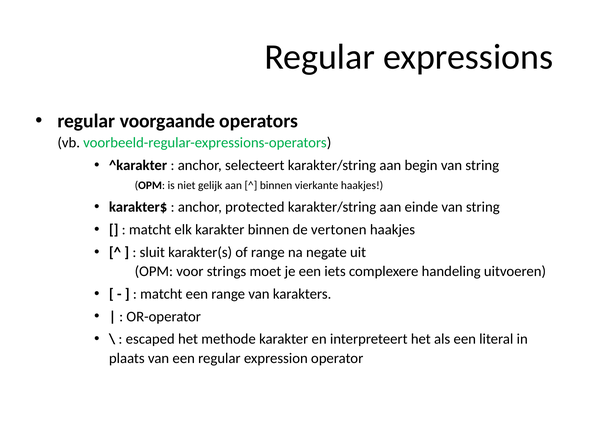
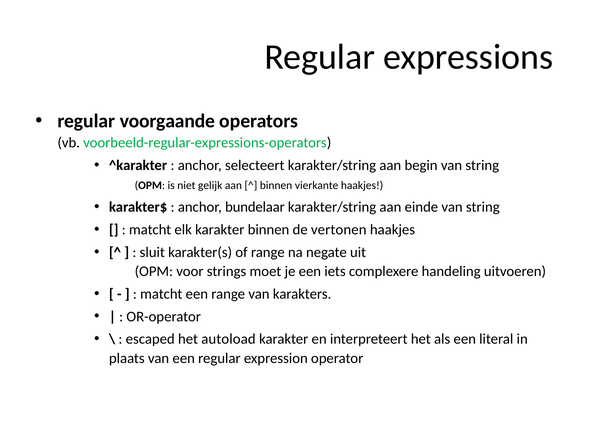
protected: protected -> bundelaar (255, 207)
methode: methode -> autoload (228, 339)
